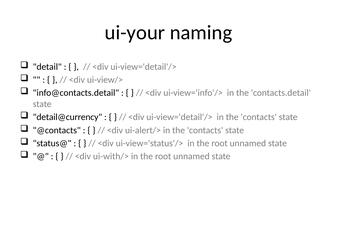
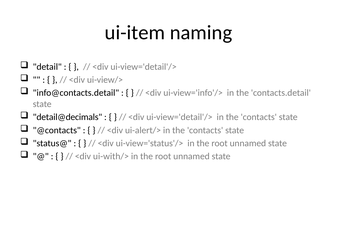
ui-your: ui-your -> ui-item (135, 33)
detail@currency: detail@currency -> detail@decimals (68, 117)
